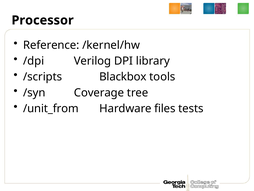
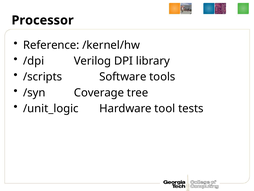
Blackbox: Blackbox -> Software (123, 77)
/unit_from: /unit_from -> /unit_logic (51, 108)
files: files -> tool (165, 108)
